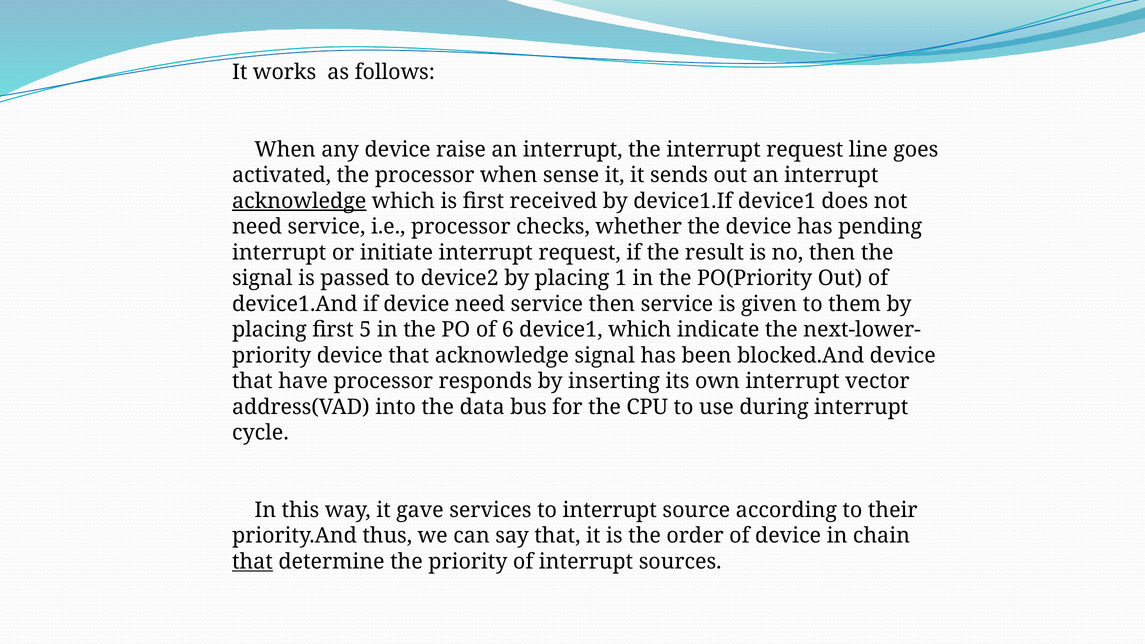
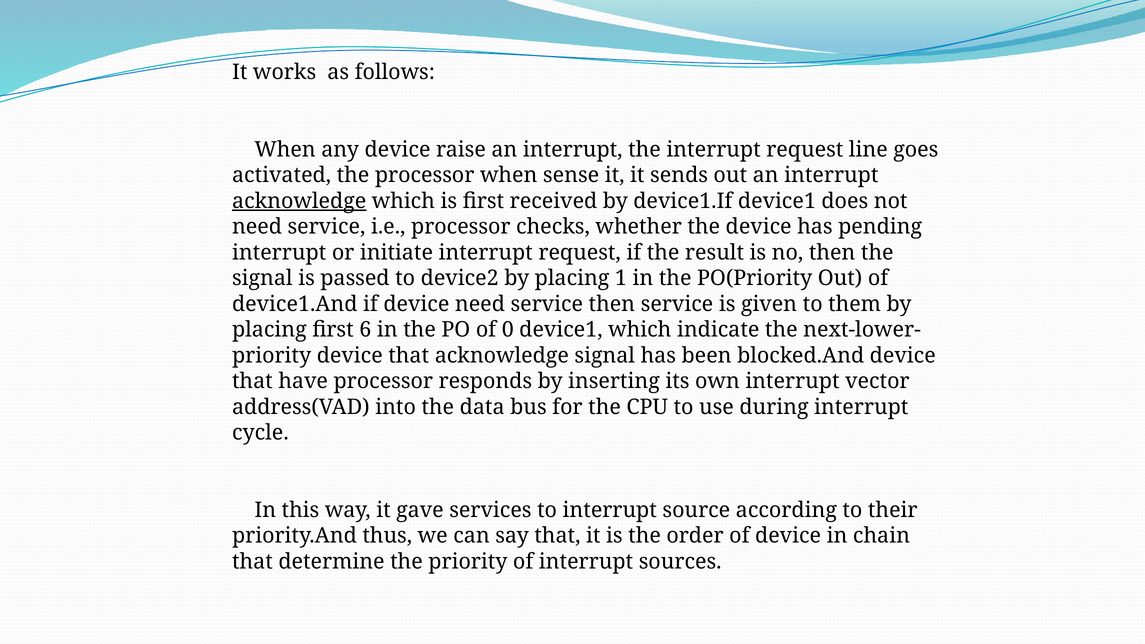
5: 5 -> 6 (365, 330)
6: 6 -> 0 (508, 330)
that underline: present -> none (252, 562)
